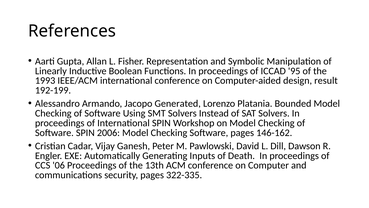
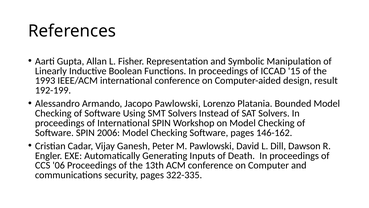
95: 95 -> 15 (294, 71)
Jacopo Generated: Generated -> Pawlowski (178, 103)
